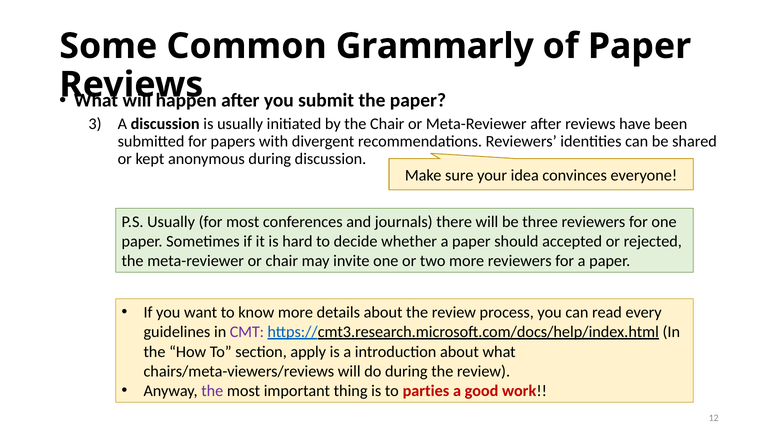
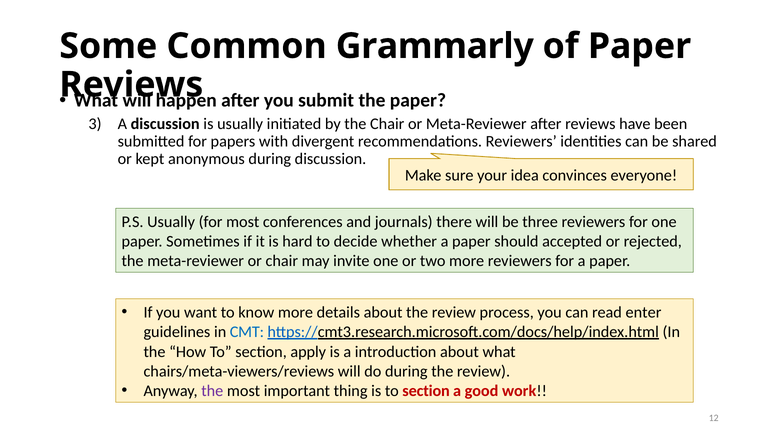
every: every -> enter (644, 312)
CMT colour: purple -> blue (247, 332)
is to parties: parties -> section (426, 390)
